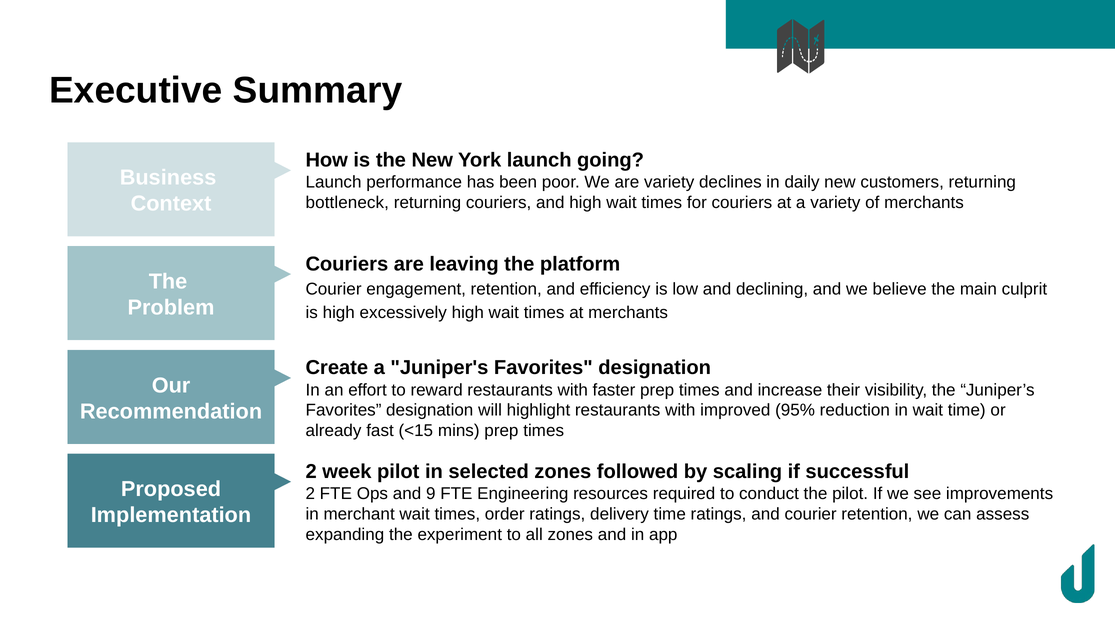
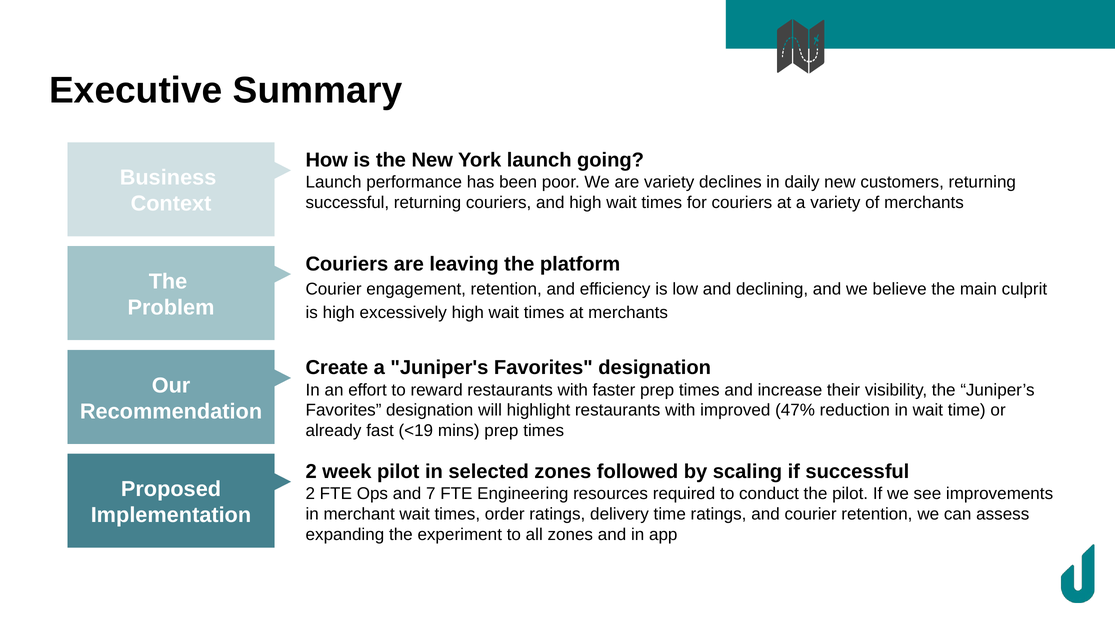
bottleneck: bottleneck -> successful (347, 203)
95%: 95% -> 47% (795, 410)
<15: <15 -> <19 (416, 431)
9: 9 -> 7 (431, 494)
